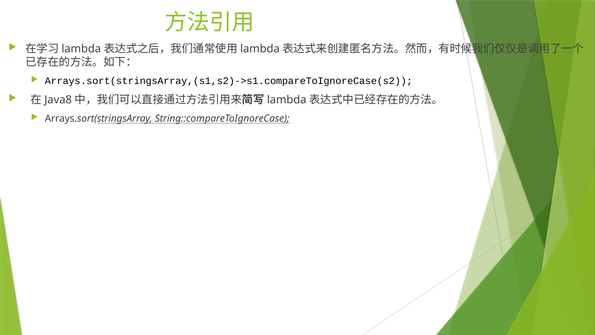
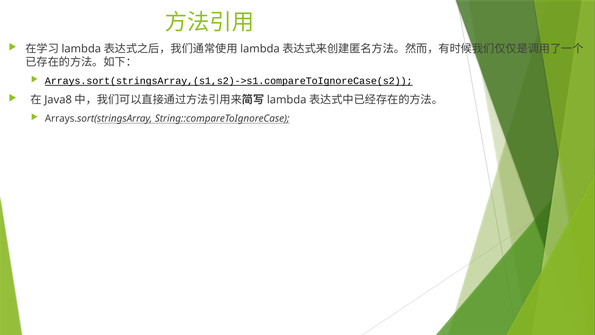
Arrays.sort(stringsArray,(s1,s2)->s1.compareToIgnoreCase(s2 underline: none -> present (229, 81)
